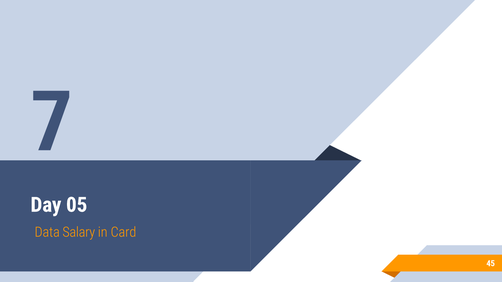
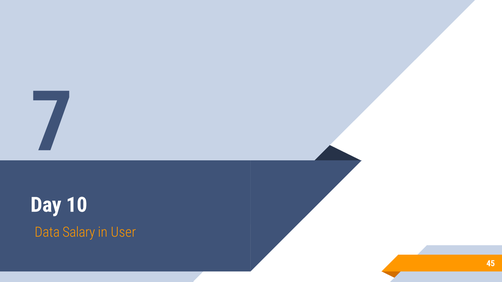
05: 05 -> 10 (77, 205)
Card: Card -> User (123, 233)
